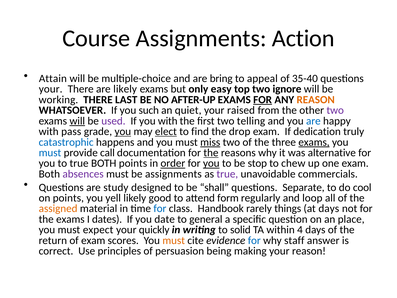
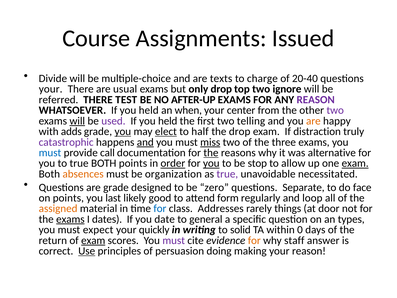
Action: Action -> Issued (303, 38)
Attain: Attain -> Divide (53, 78)
bring: bring -> texts (221, 78)
appeal: appeal -> charge (262, 78)
35-40: 35-40 -> 20-40 (305, 78)
are likely: likely -> usual (125, 89)
only easy: easy -> drop (221, 89)
working: working -> referred (59, 100)
LAST: LAST -> TEST (126, 100)
FOR underline: present -> none (263, 100)
REASON colour: orange -> purple (316, 100)
WHATSOEVER If you such: such -> held (149, 110)
quiet: quiet -> when (188, 110)
raised: raised -> center (241, 110)
with: with -> held (168, 121)
are colour: blue -> orange (313, 121)
pass: pass -> adds (71, 131)
find: find -> half (200, 131)
dedication: dedication -> distraction (317, 131)
catastrophic colour: blue -> purple (66, 142)
and underline: none -> present (145, 142)
exams underline: present -> none (314, 142)
chew: chew -> allow (293, 163)
exam underline: none -> present (355, 163)
absences colour: purple -> orange (83, 174)
be assignments: assignments -> organization (173, 174)
commercials: commercials -> necessitated (328, 174)
are study: study -> grade (116, 187)
shall: shall -> zero (214, 187)
cool: cool -> face (362, 187)
yell: yell -> last (113, 198)
Handbook: Handbook -> Addresses (221, 208)
at days: days -> door (329, 208)
exams underline: none -> present (70, 219)
place: place -> types (351, 219)
4: 4 -> 0 (300, 230)
exam underline: none -> present (93, 240)
must colour: orange -> purple (174, 240)
for colour: blue -> orange (254, 240)
Use underline: none -> present (87, 251)
being: being -> doing (219, 251)
